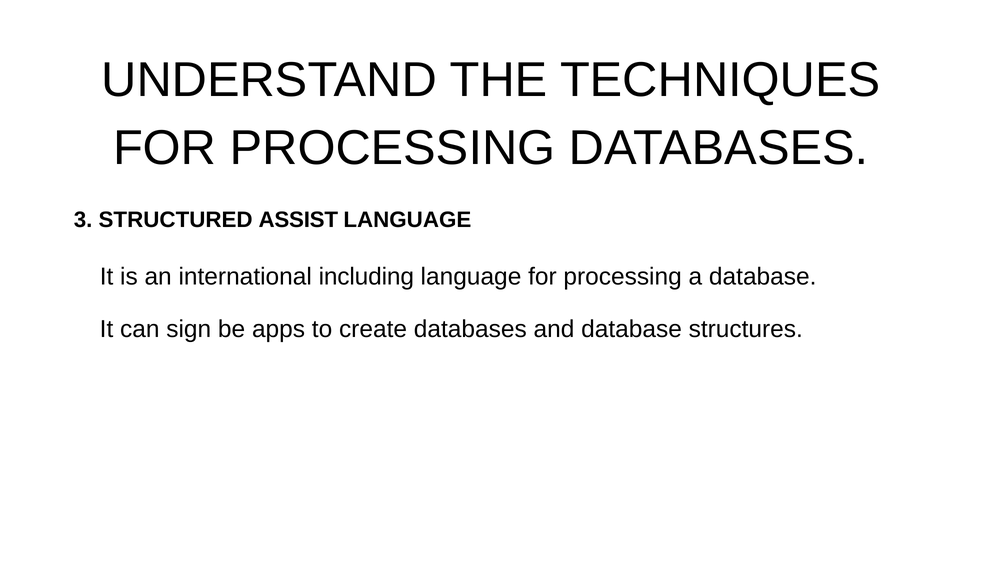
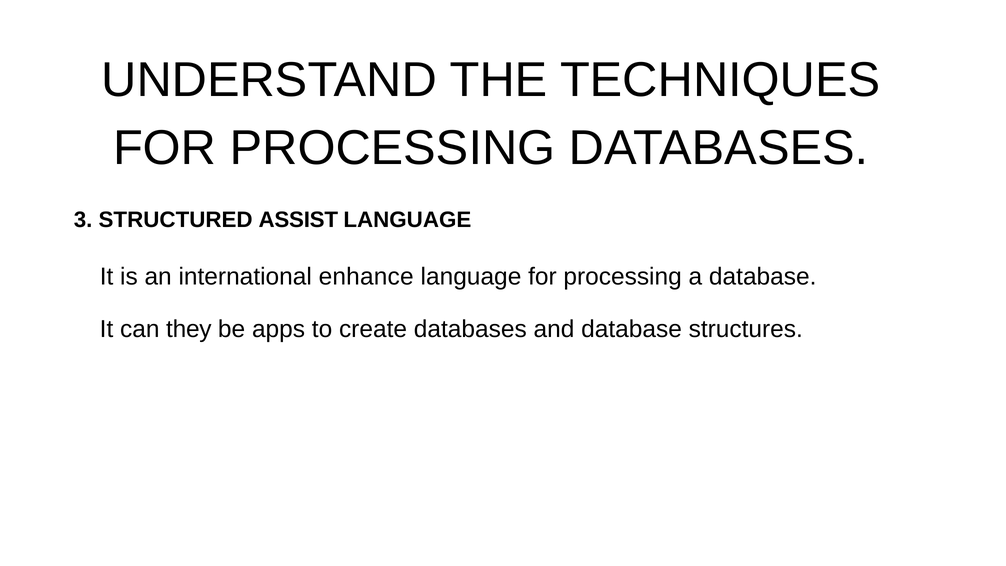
including: including -> enhance (366, 277)
sign: sign -> they (189, 329)
